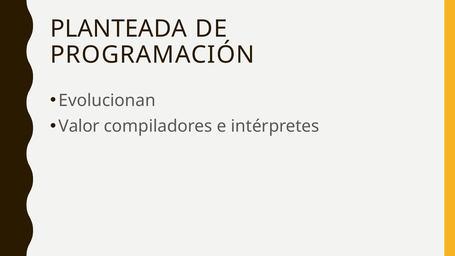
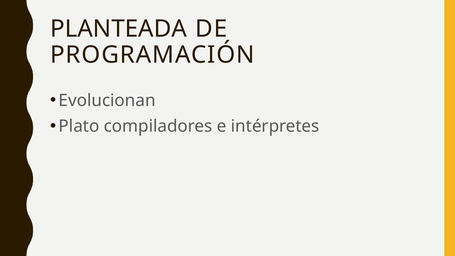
Valor: Valor -> Plato (79, 126)
